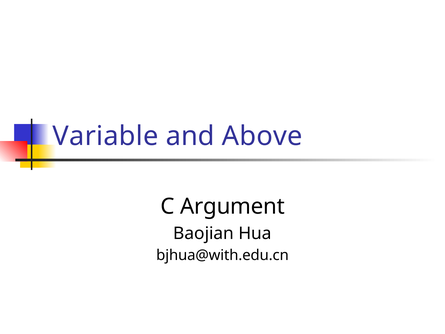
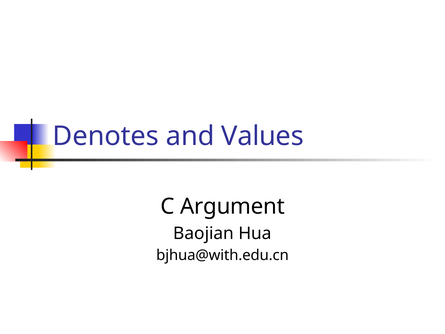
Variable: Variable -> Denotes (106, 136)
Above: Above -> Values (263, 136)
